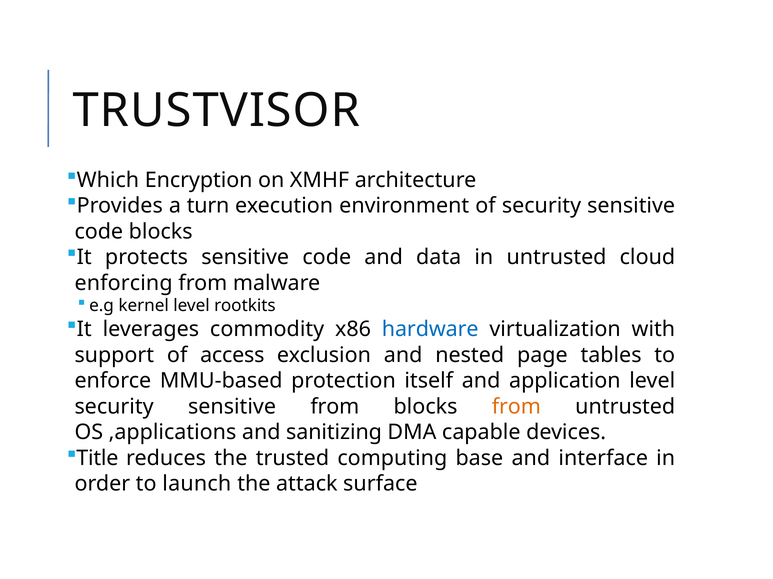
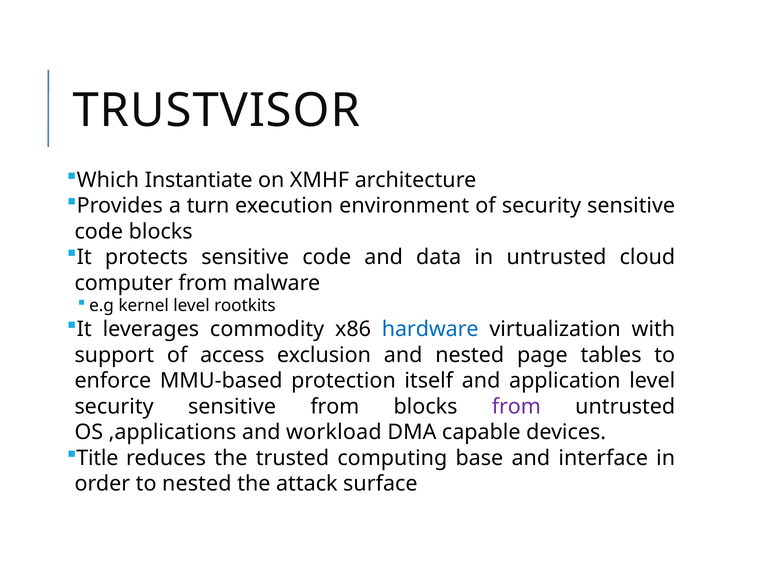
Encryption: Encryption -> Instantiate (199, 180)
enforcing: enforcing -> computer (124, 283)
from colour: orange -> purple (516, 407)
sanitizing: sanitizing -> workload (334, 433)
to launch: launch -> nested (197, 484)
